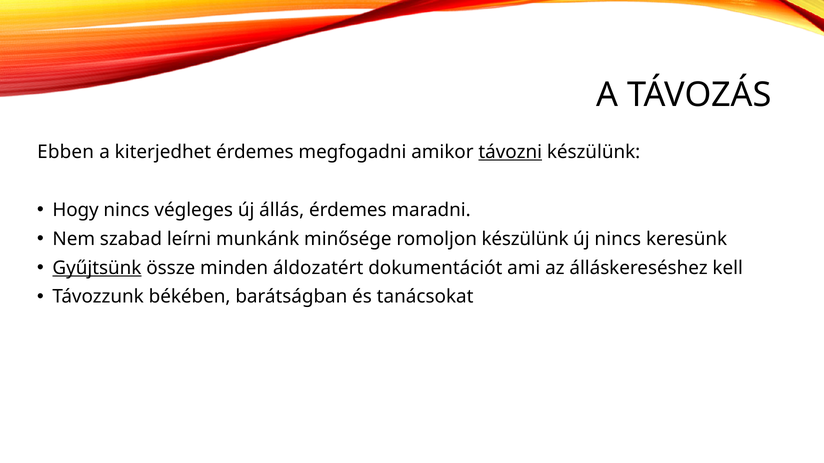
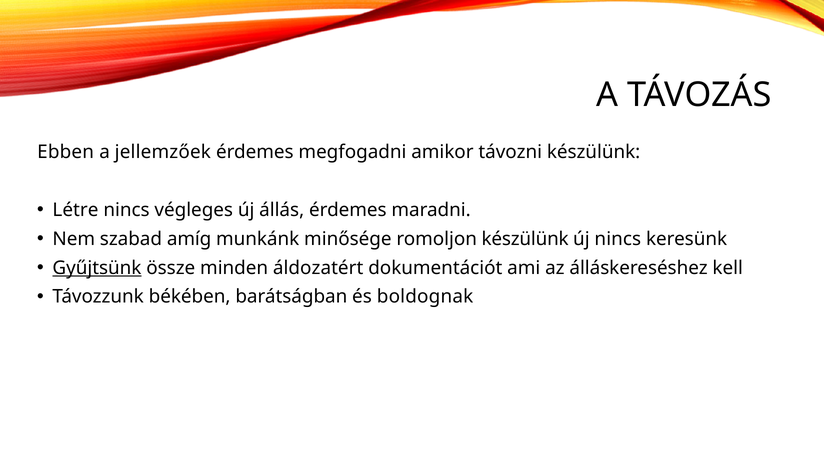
kiterjedhet: kiterjedhet -> jellemzőek (163, 152)
távozni underline: present -> none (510, 152)
Hogy: Hogy -> Létre (75, 210)
leírni: leírni -> amíg (189, 239)
tanácsokat: tanácsokat -> boldognak (425, 297)
